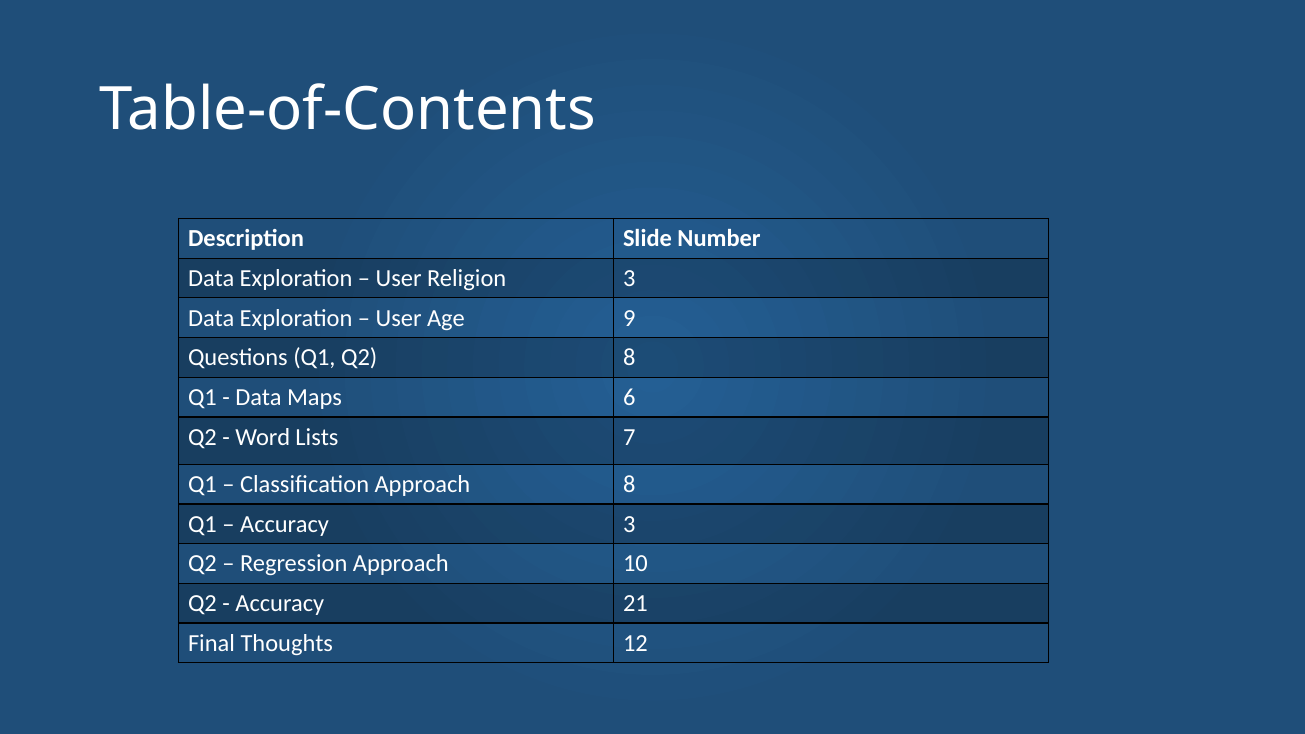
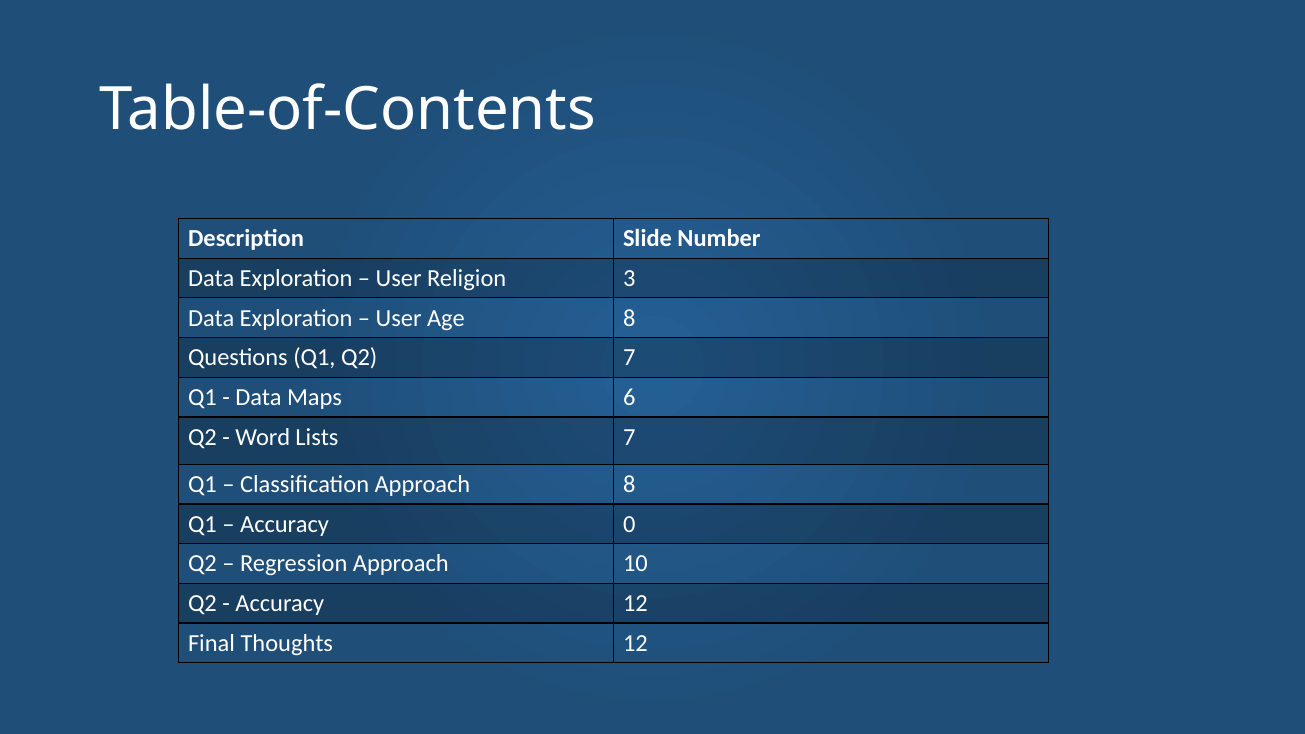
Age 9: 9 -> 8 (629, 318)
Q2 8: 8 -> 7 (629, 358)
Accuracy 3: 3 -> 0 (629, 524)
Accuracy 21: 21 -> 12 (635, 604)
